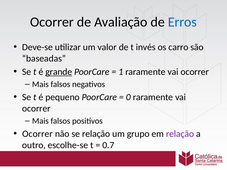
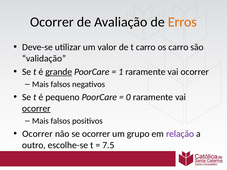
Erros colour: blue -> orange (182, 22)
t invés: invés -> carro (146, 47)
baseadas: baseadas -> validação (44, 59)
ocorrer underline: none -> present (36, 109)
se relação: relação -> ocorrer (96, 134)
0.7: 0.7 -> 7.5 (108, 145)
